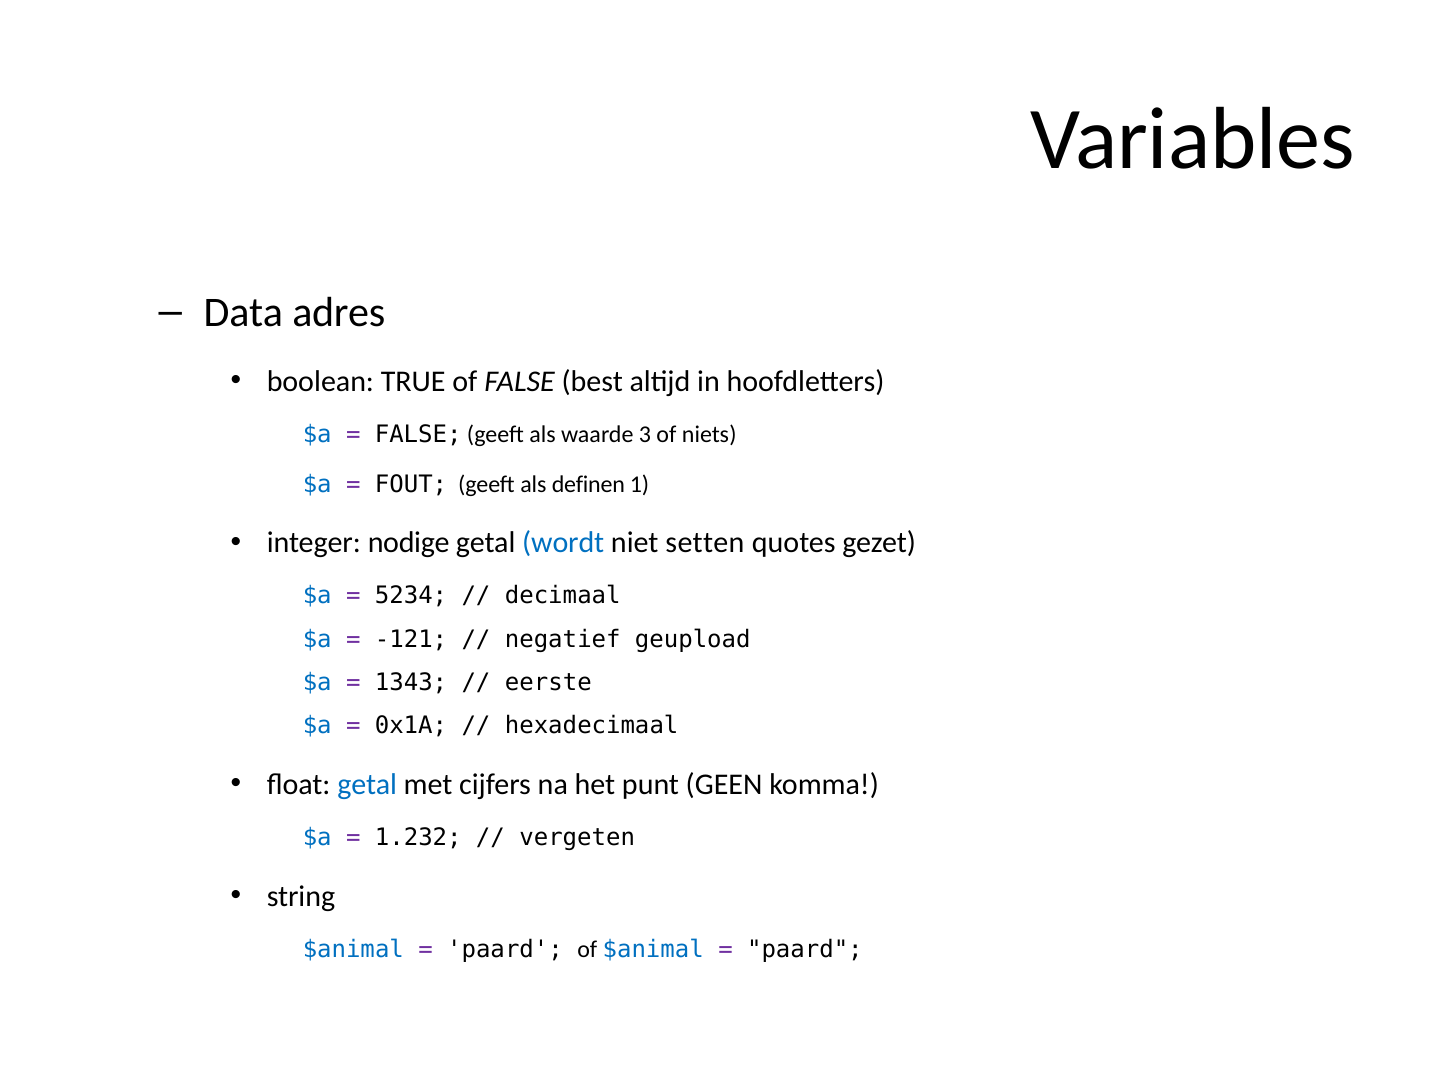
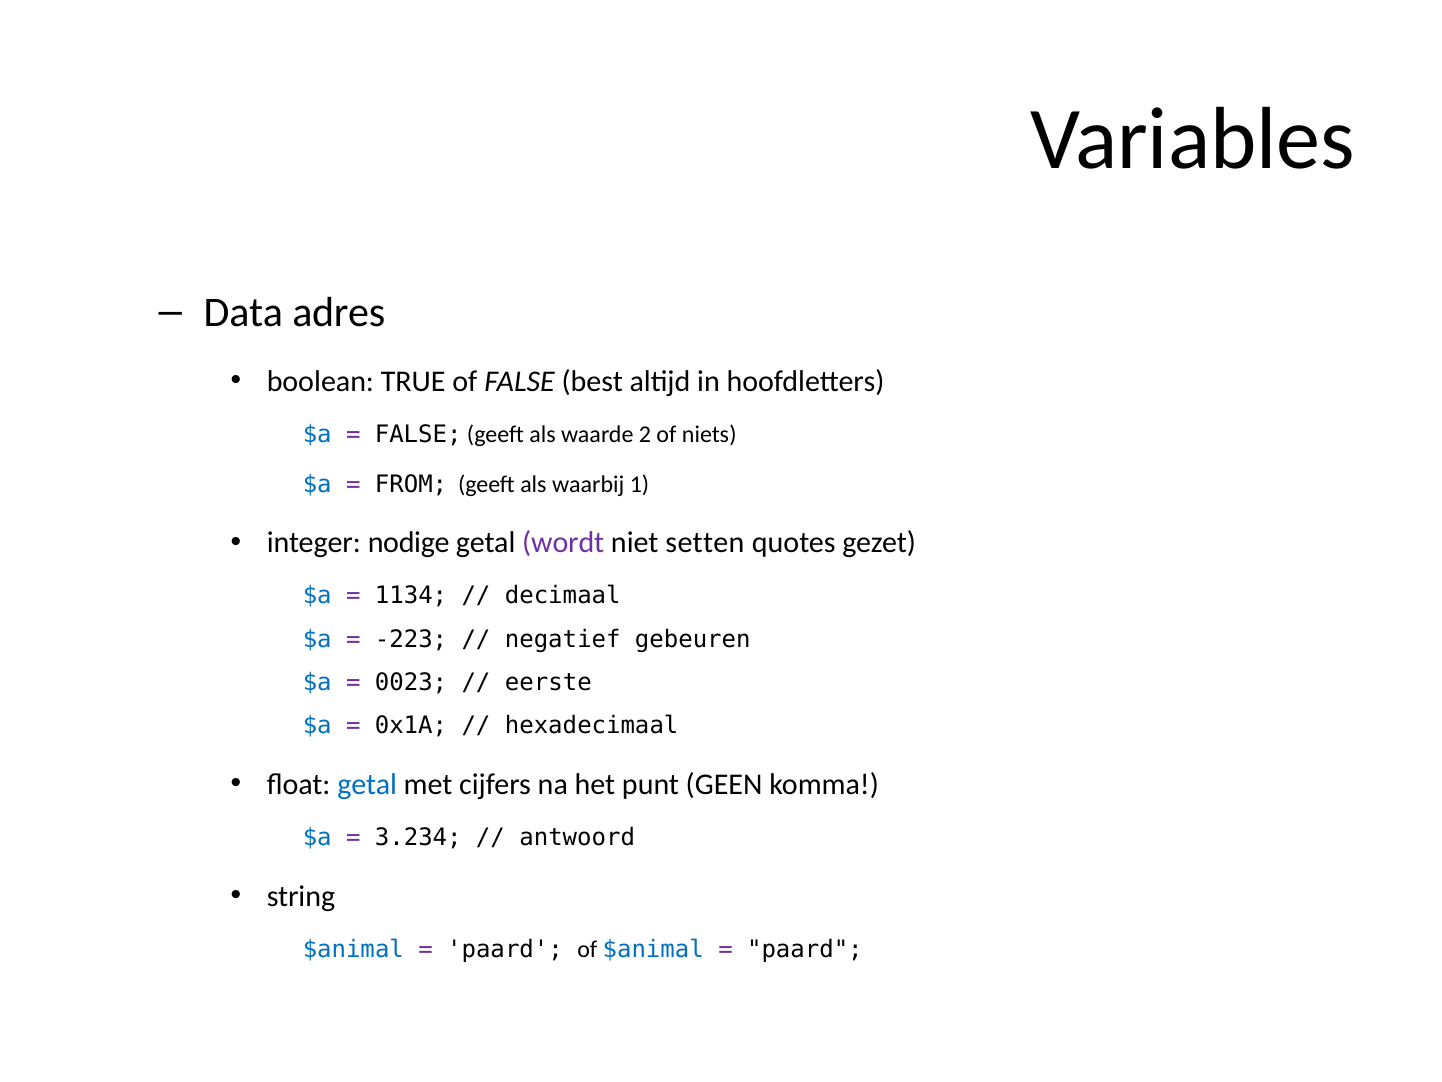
3: 3 -> 2 (645, 434)
FOUT: FOUT -> FROM (411, 484)
definen: definen -> waarbij (588, 484)
wordt colour: blue -> purple (563, 543)
5234: 5234 -> 1134 (411, 596)
-121: -121 -> -223 (411, 639)
geupload: geupload -> gebeuren (693, 639)
1343: 1343 -> 0023 (411, 682)
1.232: 1.232 -> 3.234 (418, 837)
vergeten: vergeten -> antwoord (577, 837)
